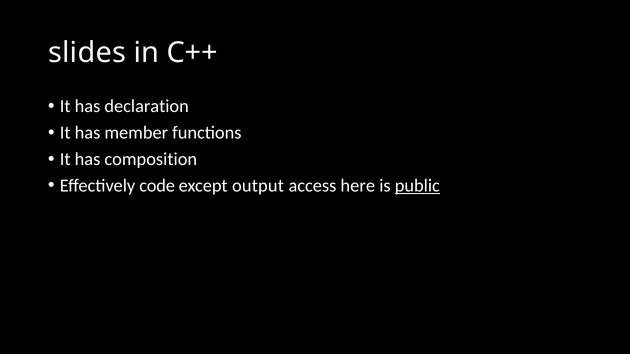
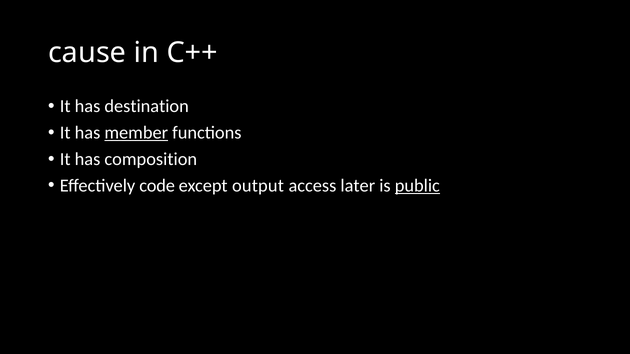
slides: slides -> cause (87, 53)
declaration: declaration -> destination (147, 107)
member underline: none -> present (136, 133)
here: here -> later (358, 186)
